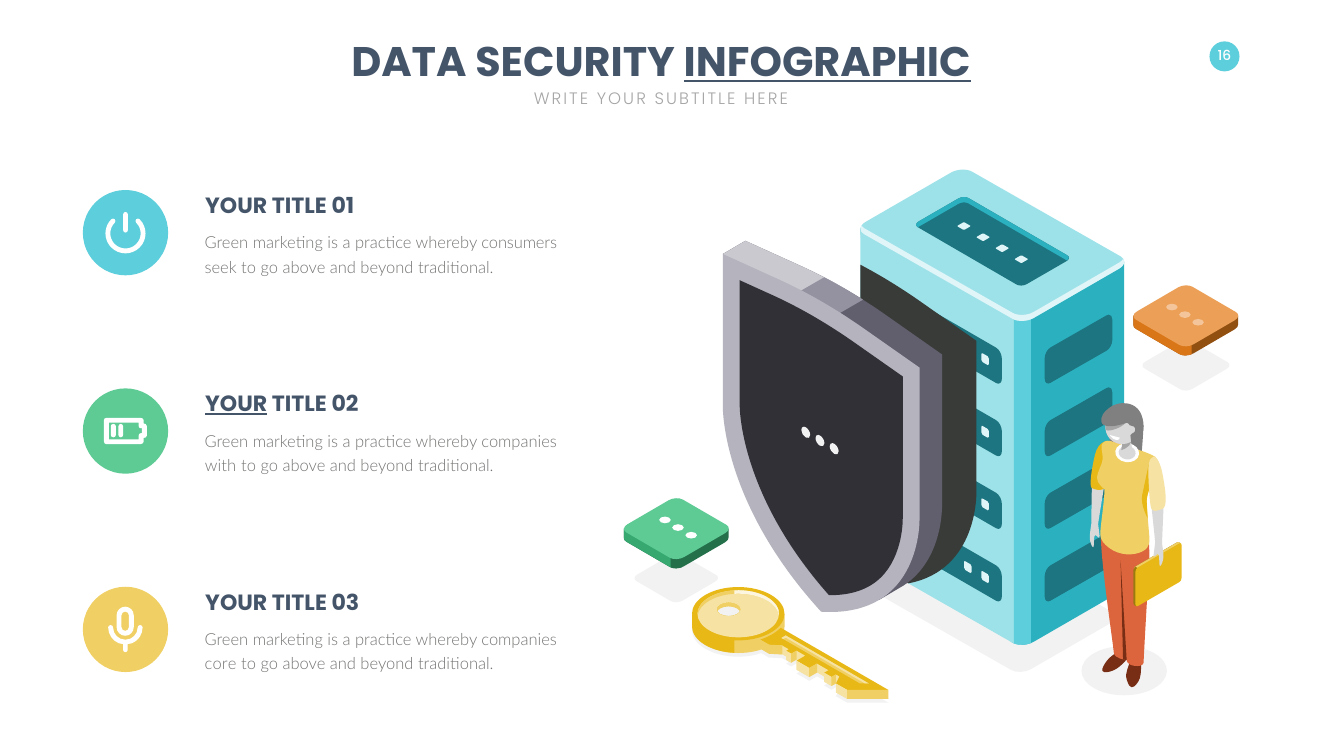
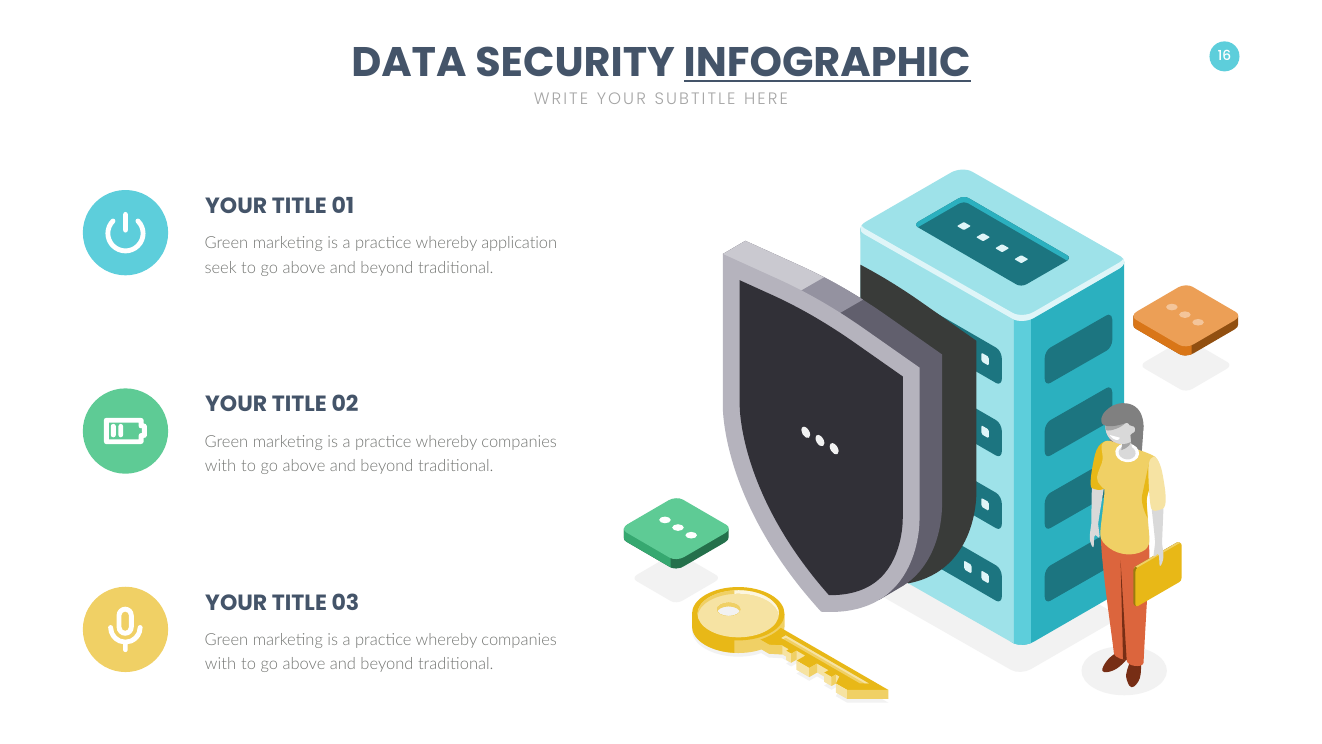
consumers: consumers -> application (519, 243)
YOUR underline: present -> none (236, 404)
core: core -> with (221, 664)
